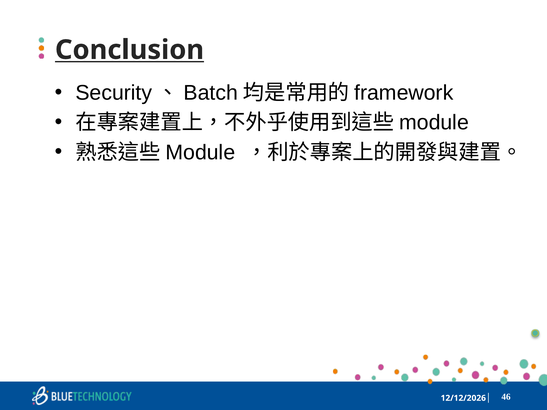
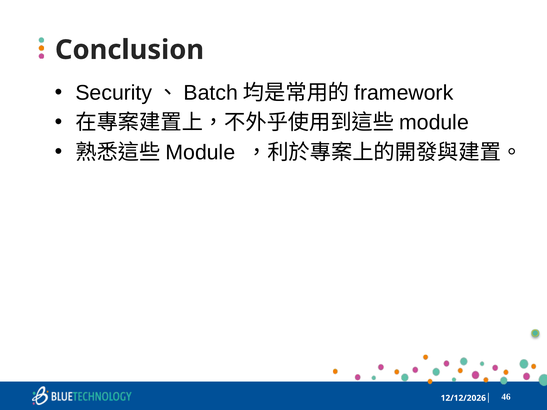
Conclusion underline: present -> none (130, 50)
